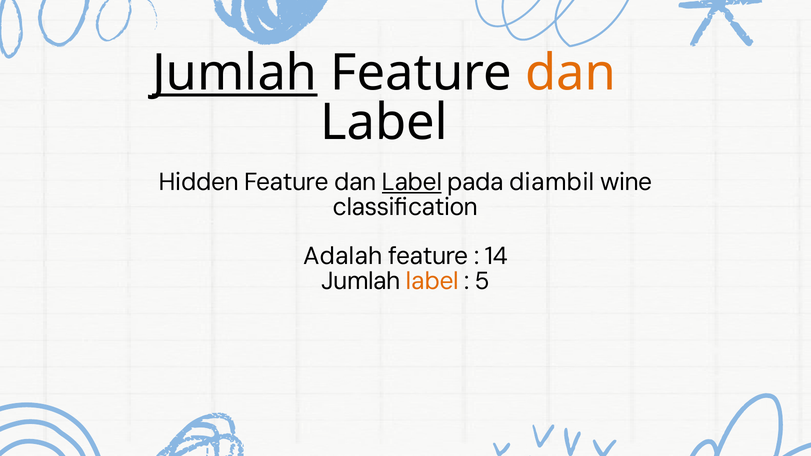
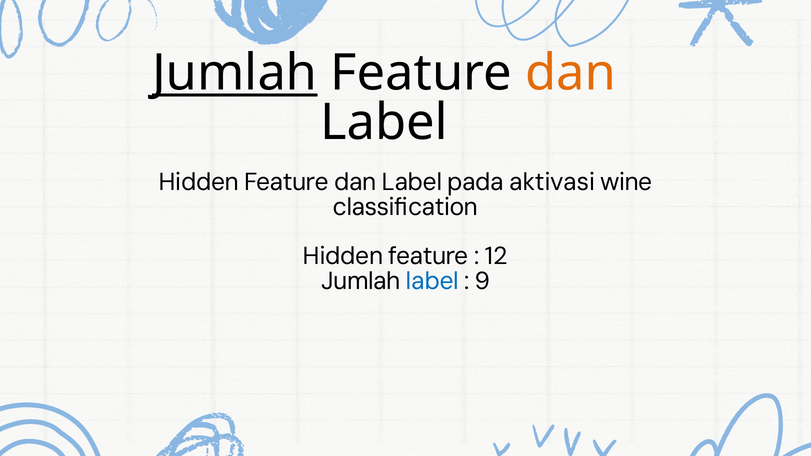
Label underline: present -> none (412, 182)
diambil: diambil -> aktivasi (552, 182)
Adalah: Adalah -> Hidden (343, 256)
14: 14 -> 12 (496, 256)
label colour: orange -> blue (433, 281)
5: 5 -> 9 (482, 281)
